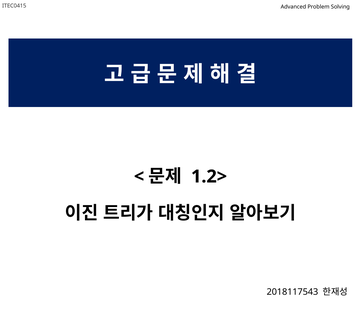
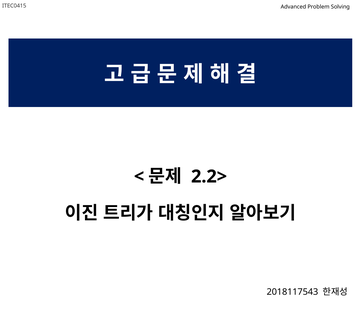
1.2>: 1.2> -> 2.2> (209, 177)
